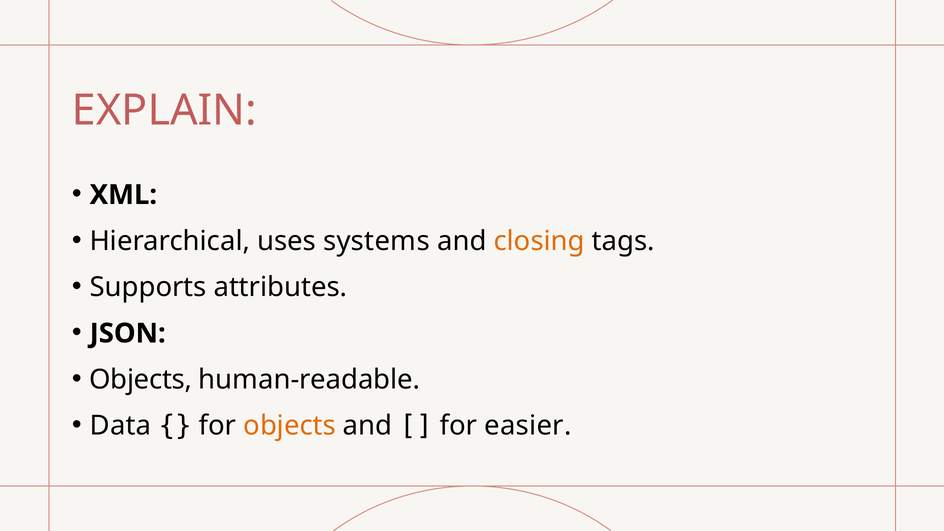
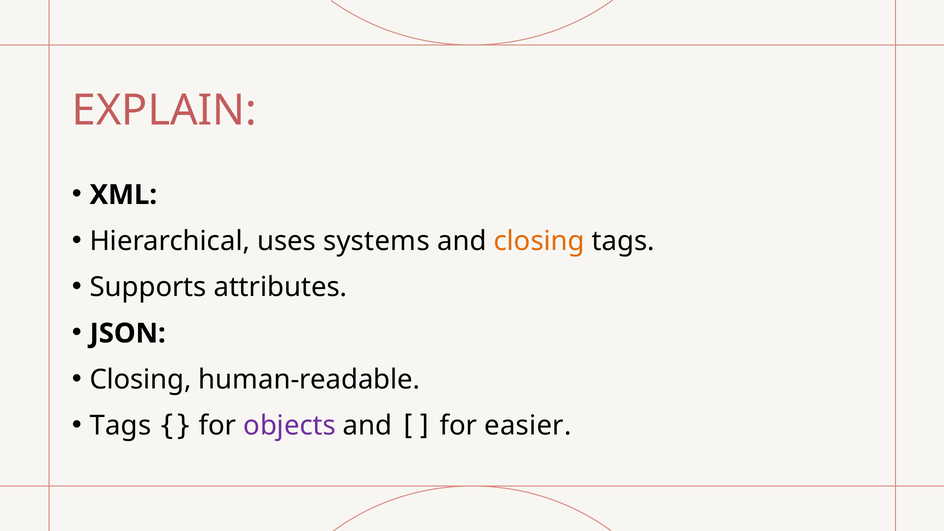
Objects: Objects -> Closing (141, 380)
Data: Data -> Tags (120, 426)
objects colour: orange -> purple (290, 426)
